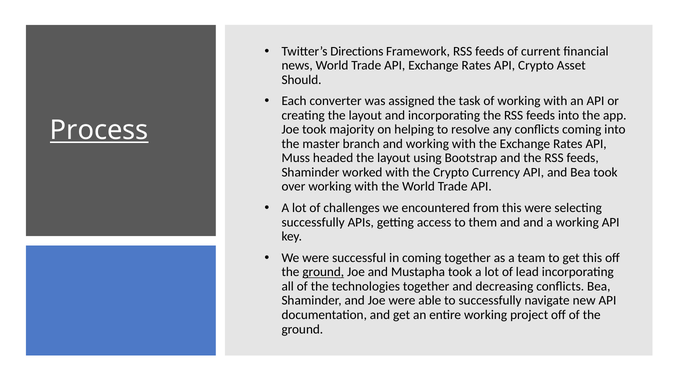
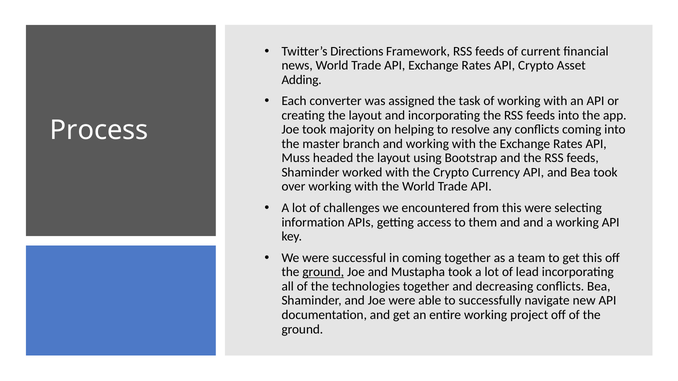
Should: Should -> Adding (302, 80)
Process underline: present -> none (99, 131)
successfully: successfully -> information (313, 222)
